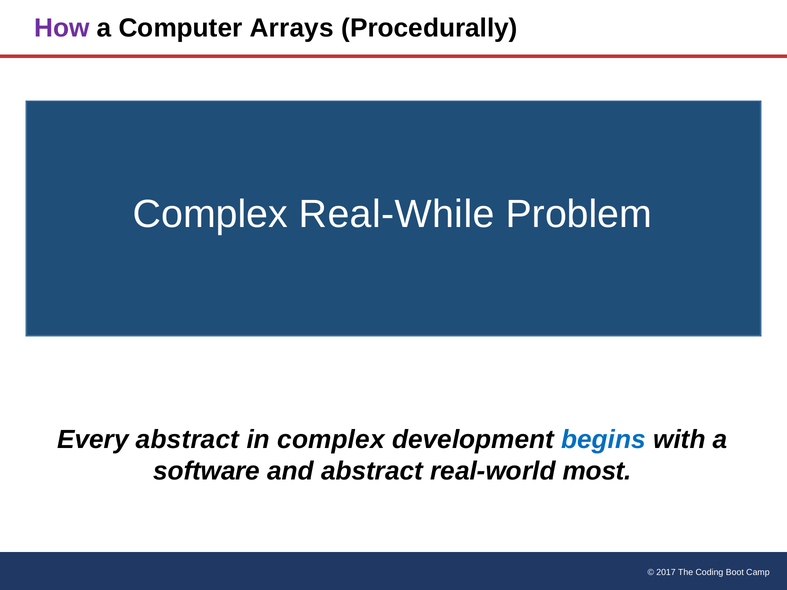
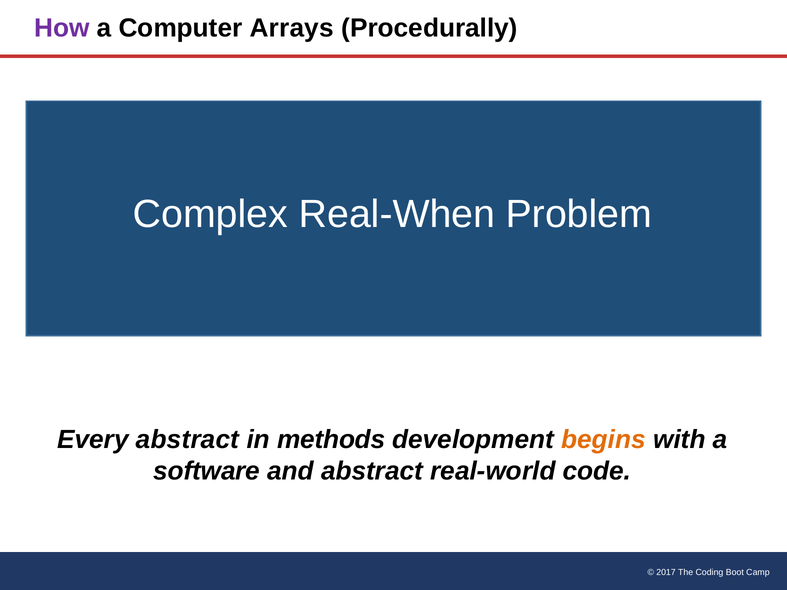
Real-While: Real-While -> Real-When (397, 215)
in complex: complex -> methods (331, 440)
begins colour: blue -> orange (604, 440)
most: most -> code (597, 471)
